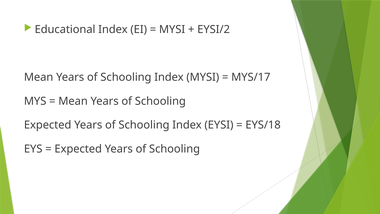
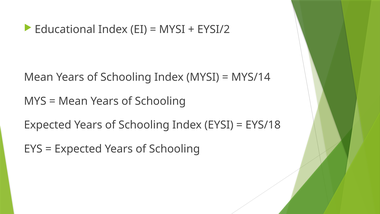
MYS/17: MYS/17 -> MYS/14 (251, 77)
